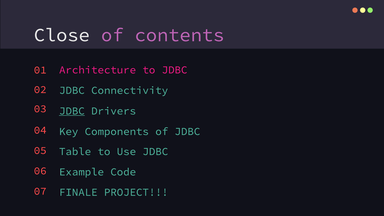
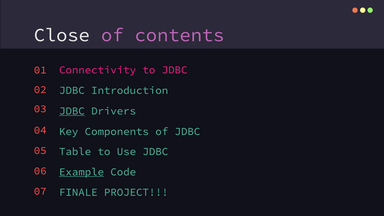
Architecture: Architecture -> Connectivity (98, 70)
Connectivity: Connectivity -> Introduction (130, 90)
Example underline: none -> present (82, 172)
